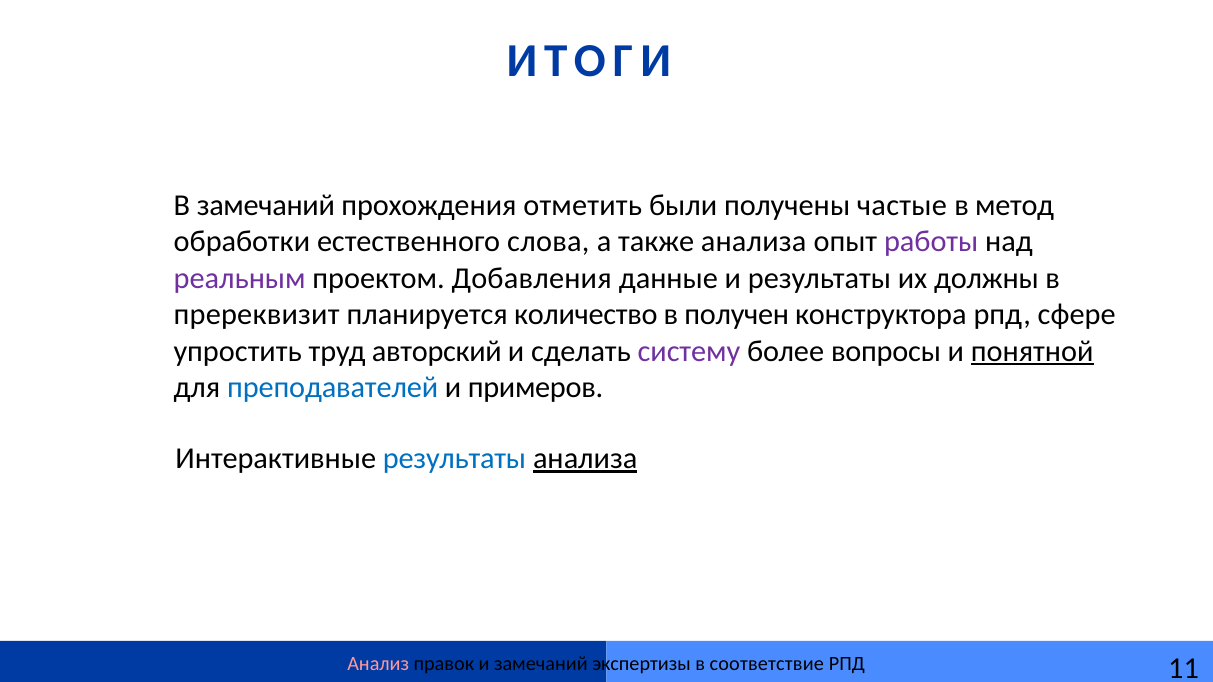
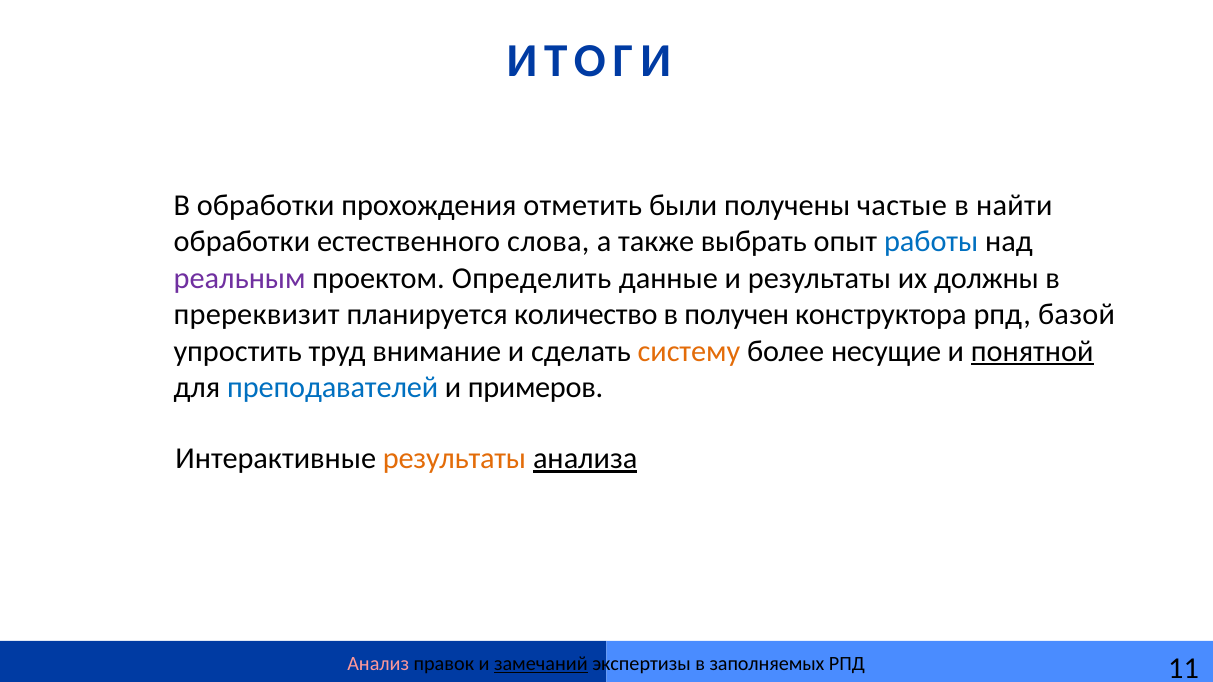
В замечаний: замечаний -> обработки (266, 206)
метод: метод -> найти (1014, 206)
также анализа: анализа -> выбрать (754, 242)
работы colour: purple -> blue (931, 242)
Добавления: Добавления -> Определить (532, 278)
сфере: сфере -> базой (1077, 315)
авторский: авторский -> внимание (437, 351)
систему colour: purple -> orange (689, 351)
вопросы: вопросы -> несущие (886, 351)
результаты colour: blue -> orange (455, 458)
замечаний underline: none -> present (541, 664)
соответствие: соответствие -> заполняемых (767, 664)
